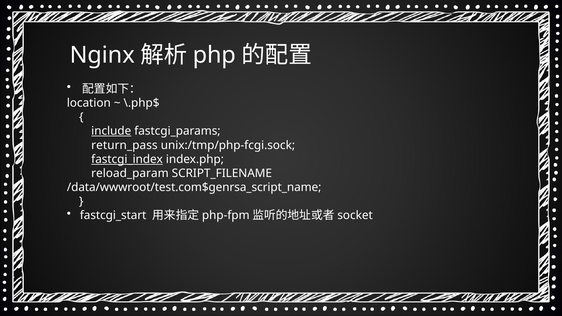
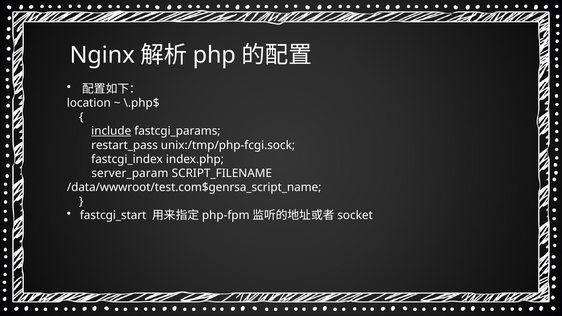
return_pass: return_pass -> restart_pass (125, 145)
fastcgi_index underline: present -> none (127, 159)
reload_param: reload_param -> server_param (130, 173)
